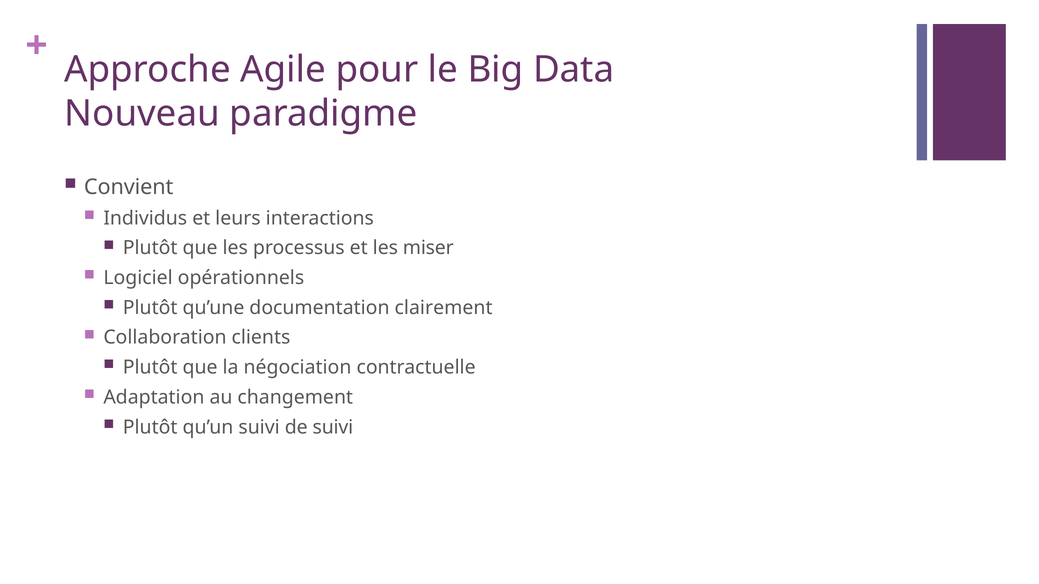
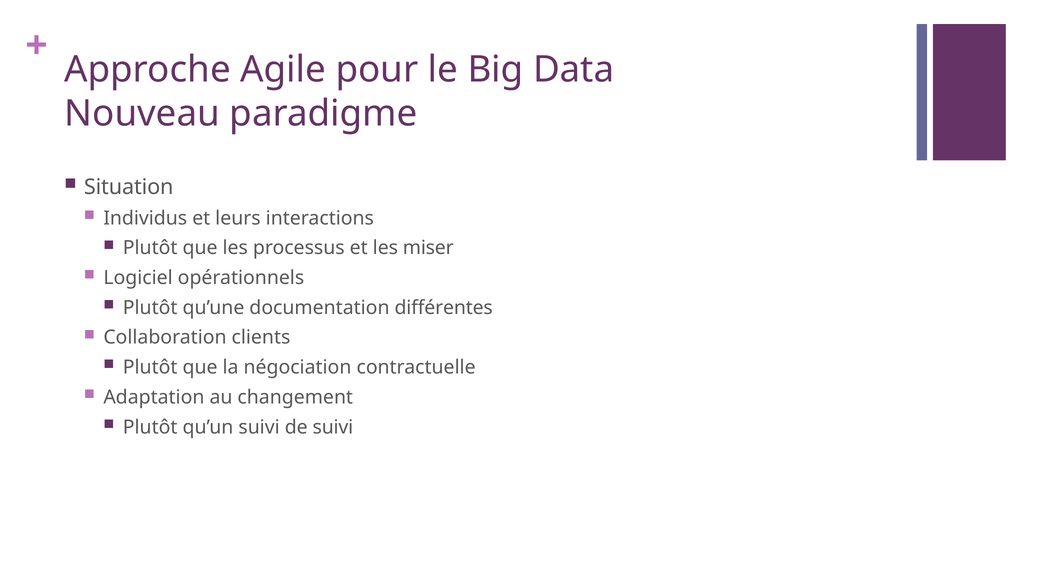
Convient: Convient -> Situation (129, 187)
clairement: clairement -> différentes (444, 308)
